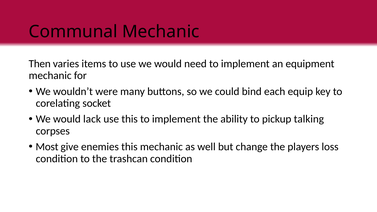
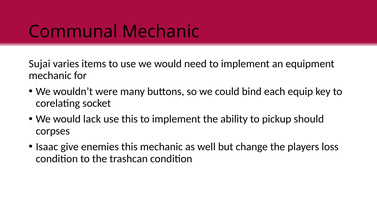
Then: Then -> Sujai (40, 64)
talking: talking -> should (309, 119)
Most: Most -> Isaac (47, 147)
